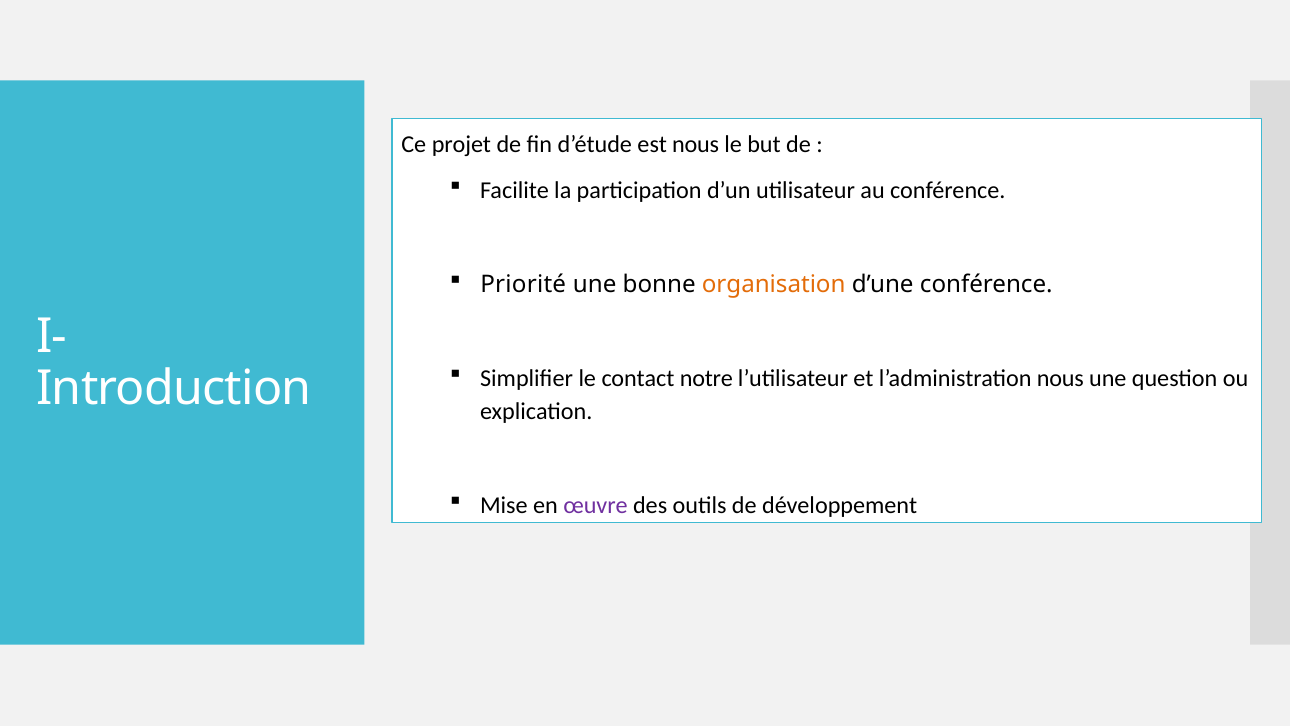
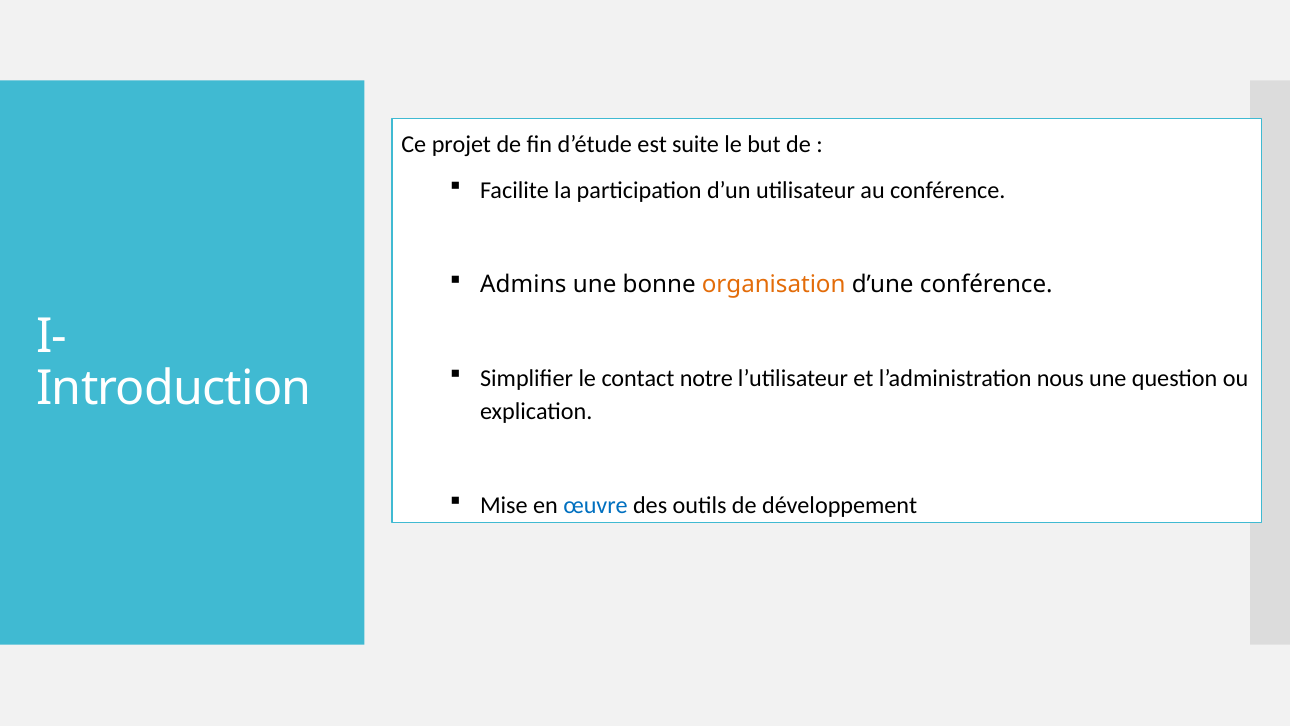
est nous: nous -> suite (696, 144)
Priorité: Priorité -> Admins (523, 284)
œuvre colour: purple -> blue (596, 505)
